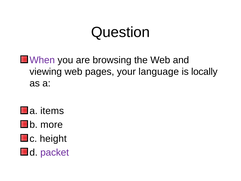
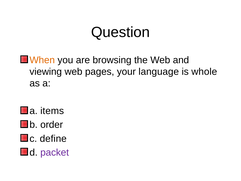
When colour: purple -> orange (42, 60)
locally: locally -> whole (204, 72)
more: more -> order (52, 125)
height: height -> define (53, 138)
